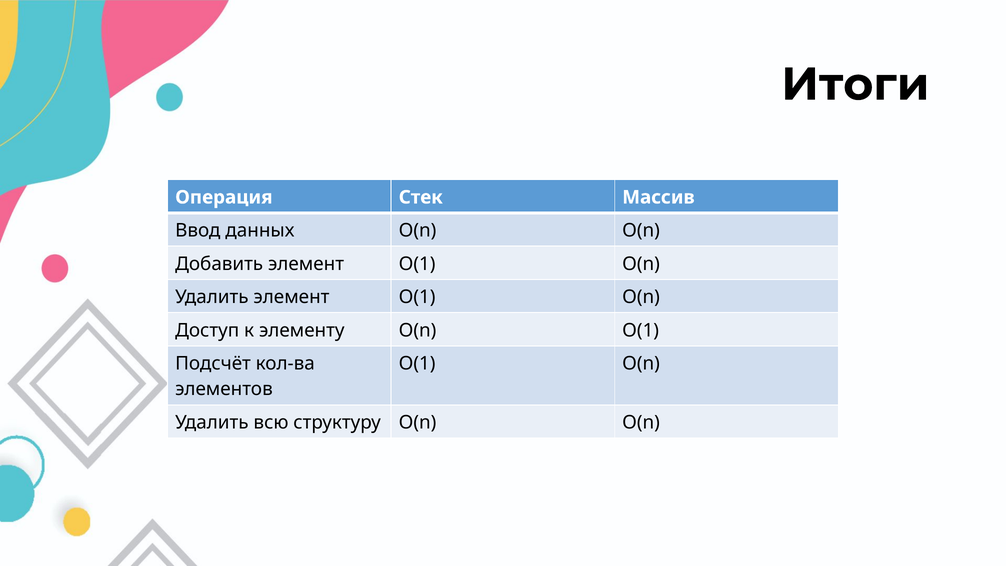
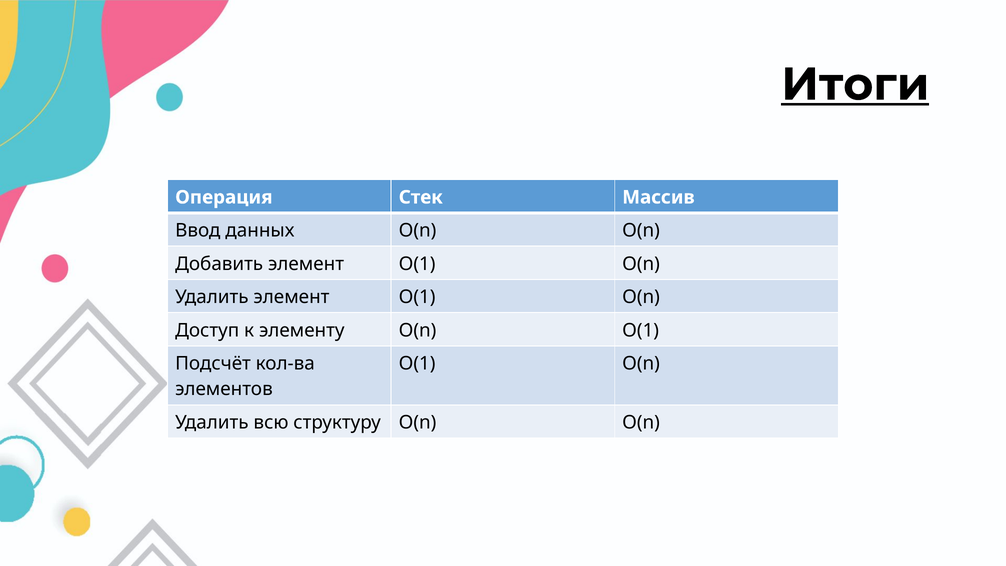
Итоги underline: none -> present (855, 85)
